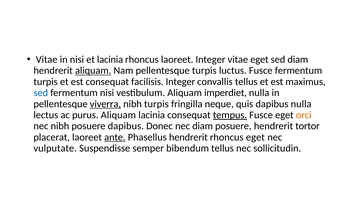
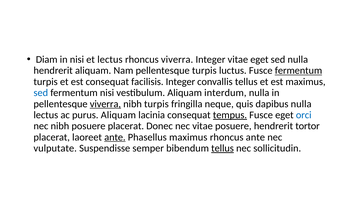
Vitae: Vitae -> Diam (47, 60)
et lacinia: lacinia -> lectus (110, 60)
rhoncus laoreet: laoreet -> viverra (177, 60)
sed diam: diam -> nulla (298, 60)
aliquam underline: present -> none (93, 71)
fermentum underline: none -> present (299, 71)
imperdiet: imperdiet -> interdum (225, 93)
orci colour: orange -> blue (304, 115)
posuere dapibus: dapibus -> placerat (126, 126)
nec diam: diam -> vitae (203, 126)
Phasellus hendrerit: hendrerit -> maximus (188, 138)
rhoncus eget: eget -> ante (255, 138)
tellus underline: none -> present (223, 149)
